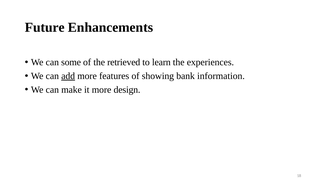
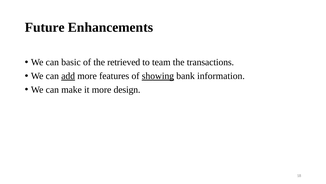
some: some -> basic (71, 62)
learn: learn -> team (161, 62)
experiences: experiences -> transactions (210, 62)
showing underline: none -> present (158, 76)
